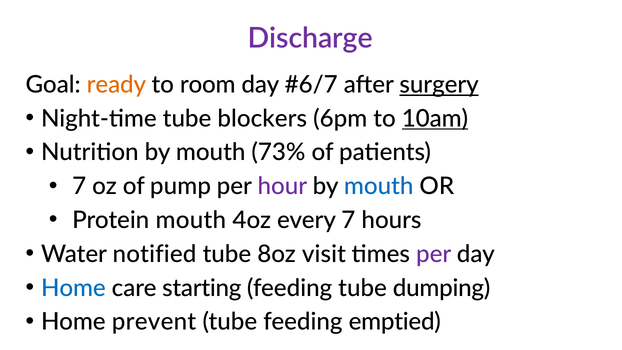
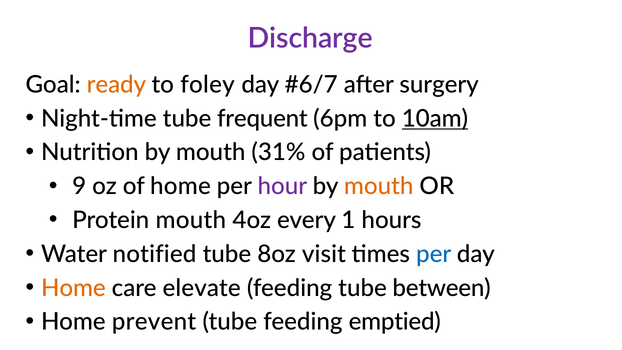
room: room -> foley (208, 85)
surgery underline: present -> none (439, 85)
blockers: blockers -> frequent (262, 119)
73%: 73% -> 31% (278, 152)
7: 7 -> 9 (79, 186)
of pump: pump -> home (180, 186)
mouth colour: blue -> orange (379, 186)
every 7: 7 -> 1 (348, 220)
per colour: purple -> blue (434, 254)
Home colour: blue -> orange (73, 288)
starting: starting -> elevate (202, 288)
dumping: dumping -> between (442, 288)
